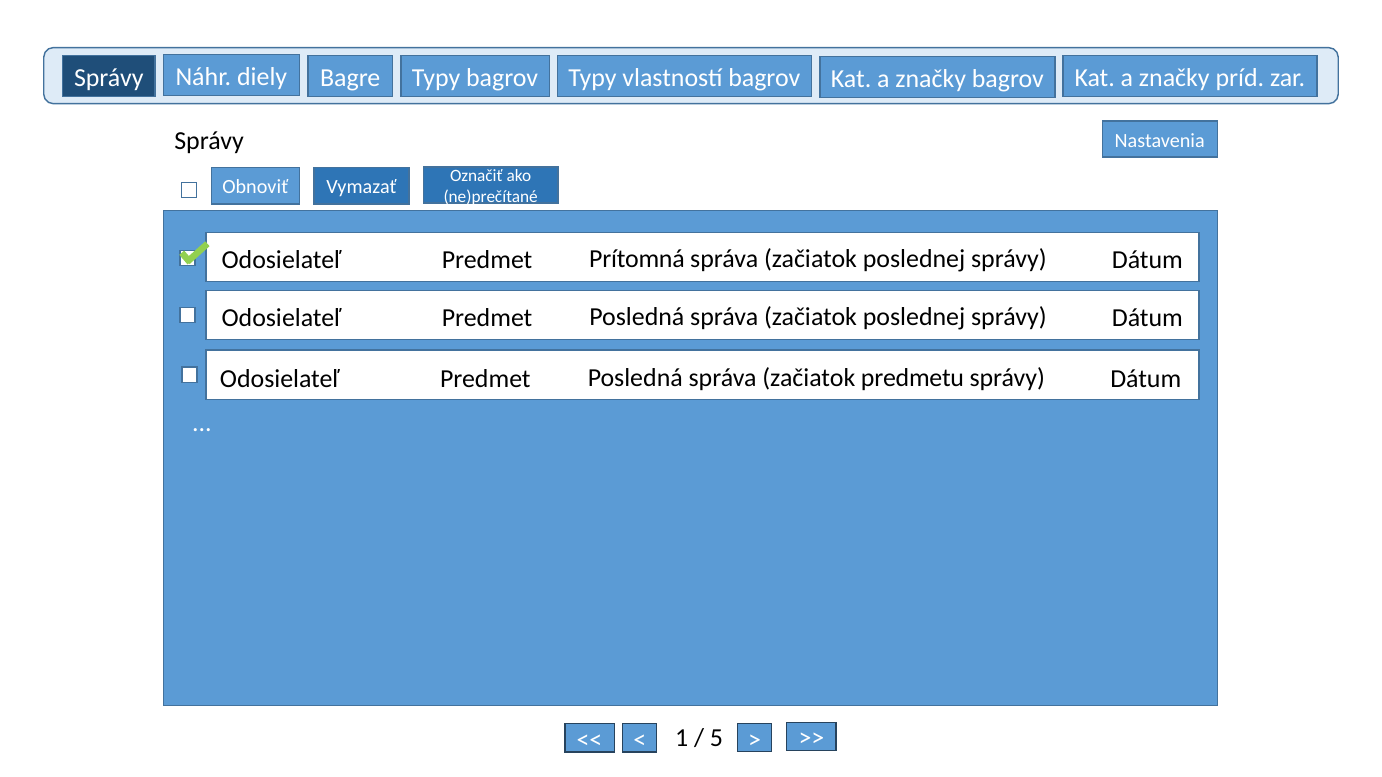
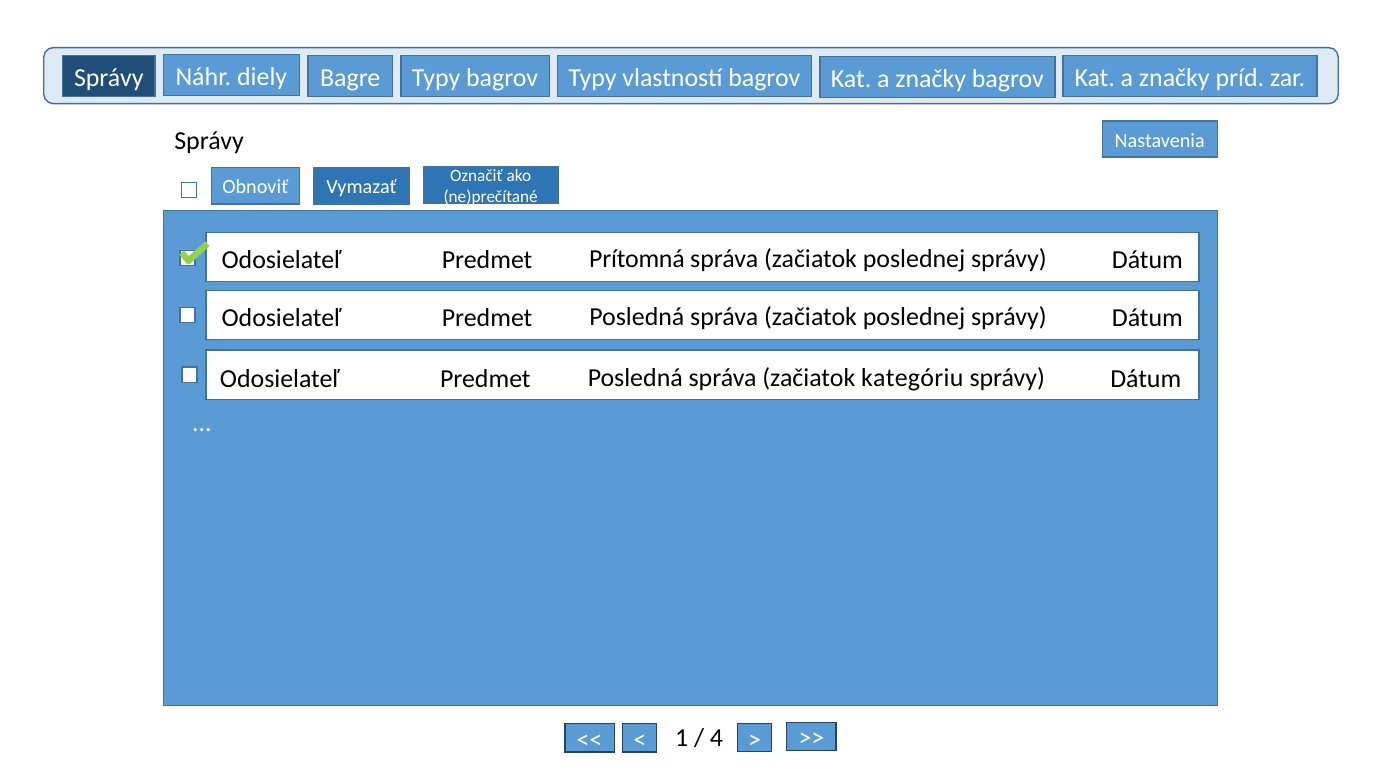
predmetu: predmetu -> kategóriu (912, 378)
5: 5 -> 4 (716, 738)
